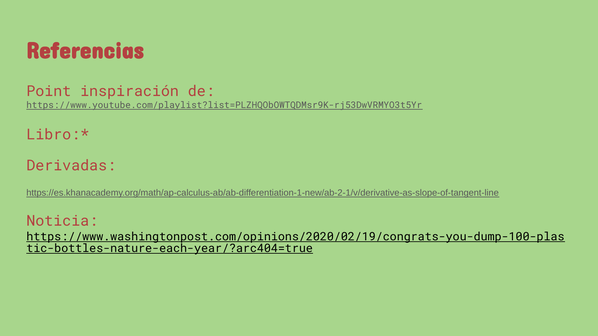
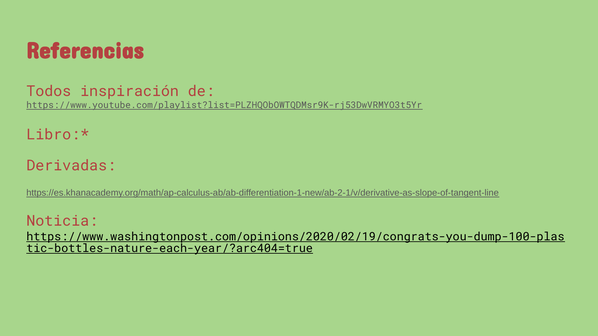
Point: Point -> Todos (49, 91)
